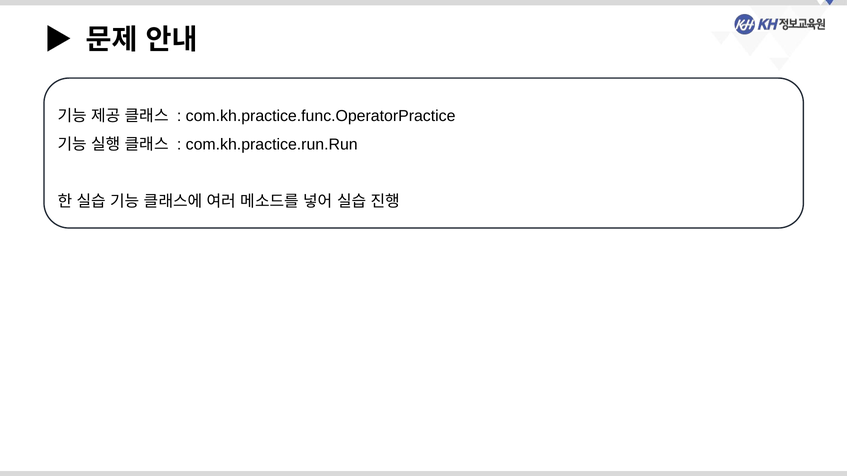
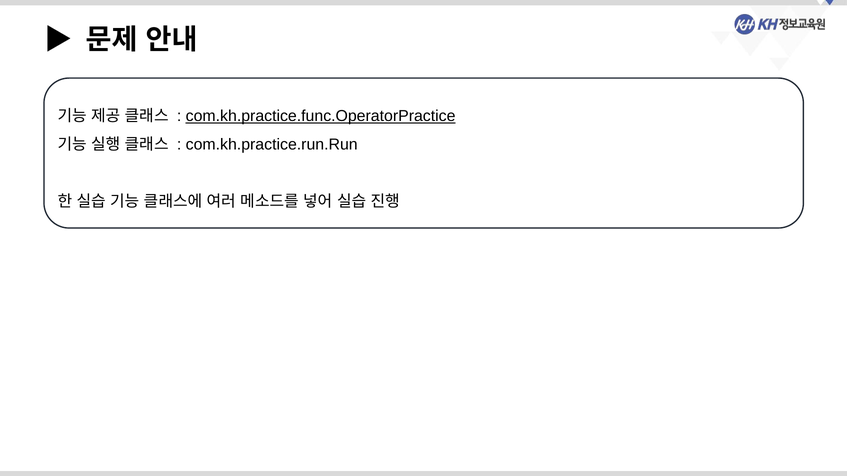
com.kh.practice.func.OperatorPractice underline: none -> present (321, 116)
